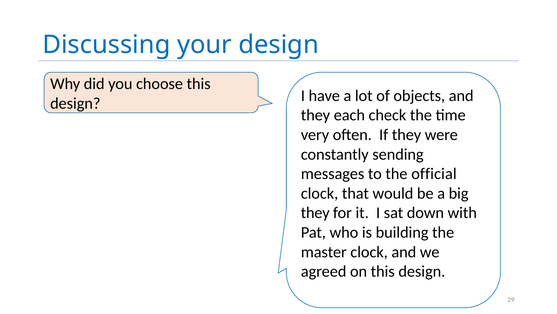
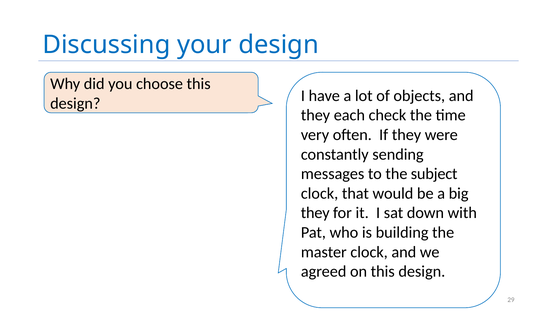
official: official -> subject (434, 173)
